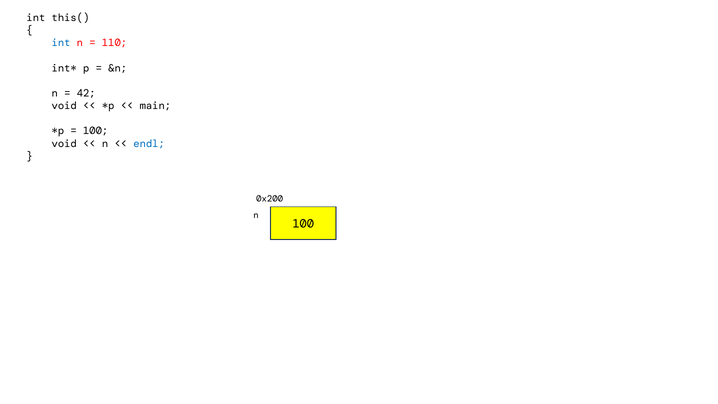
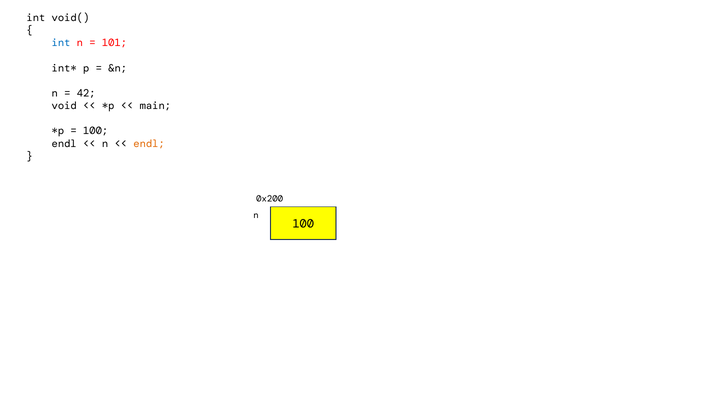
this(: this( -> void( (70, 18)
110: 110 -> 101 (114, 43)
void: void -> endl (64, 144)
endl colour: blue -> orange (149, 144)
